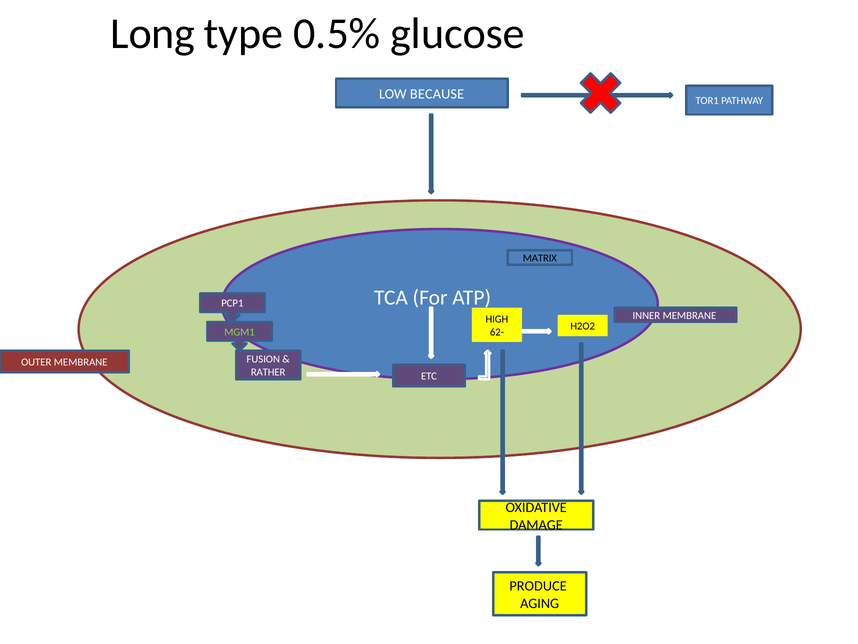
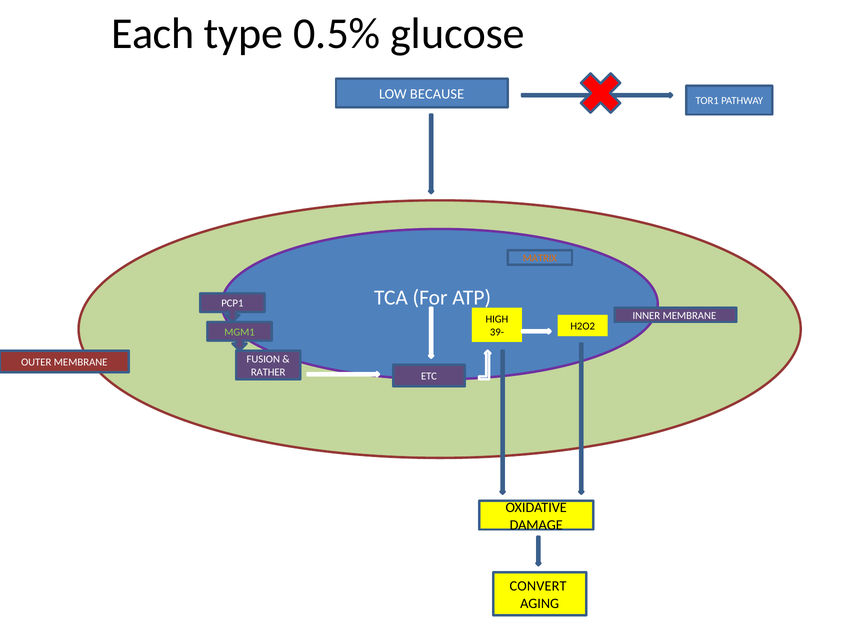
Long: Long -> Each (153, 34)
MATRIX colour: black -> orange (540, 258)
62-: 62- -> 39- (497, 332)
PRODUCE: PRODUCE -> CONVERT (538, 586)
